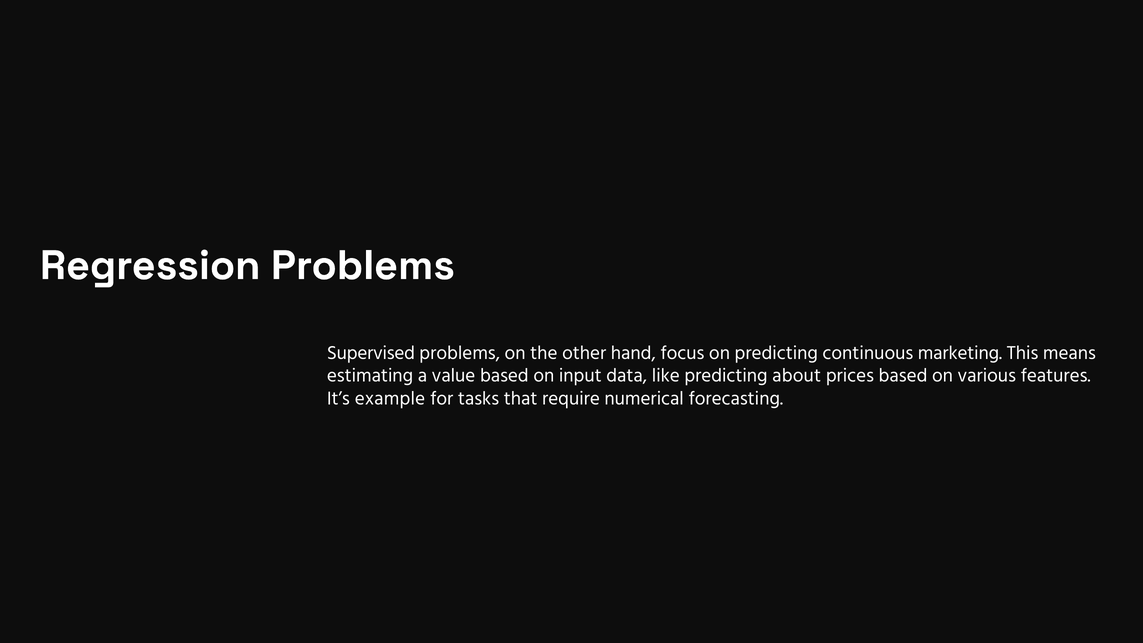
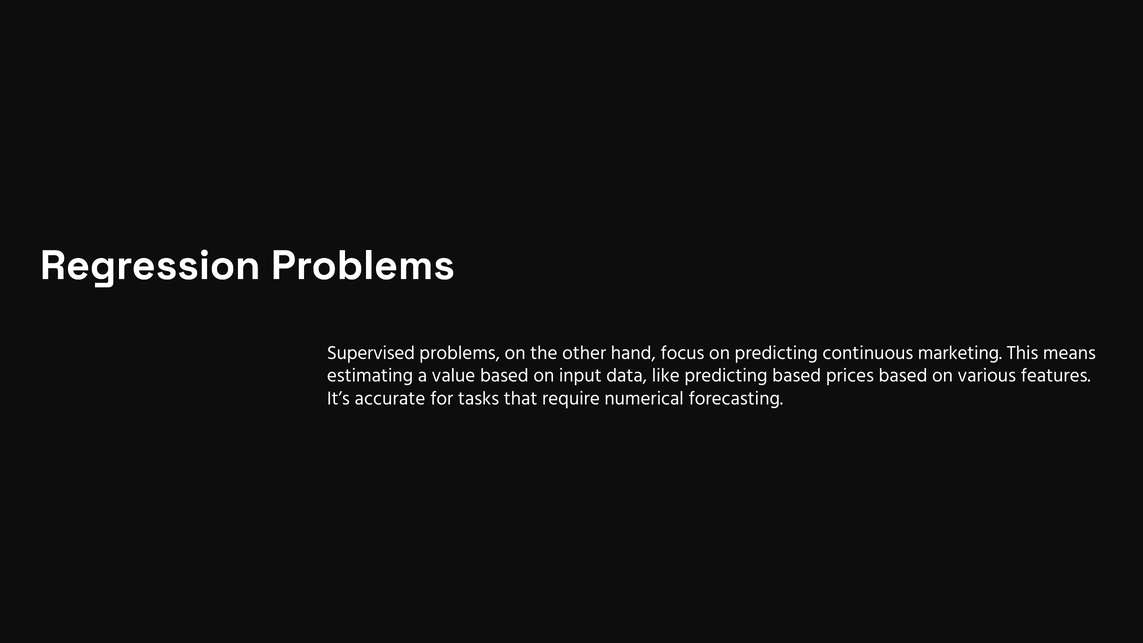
predicting about: about -> based (797, 376)
example: example -> accurate (390, 399)
